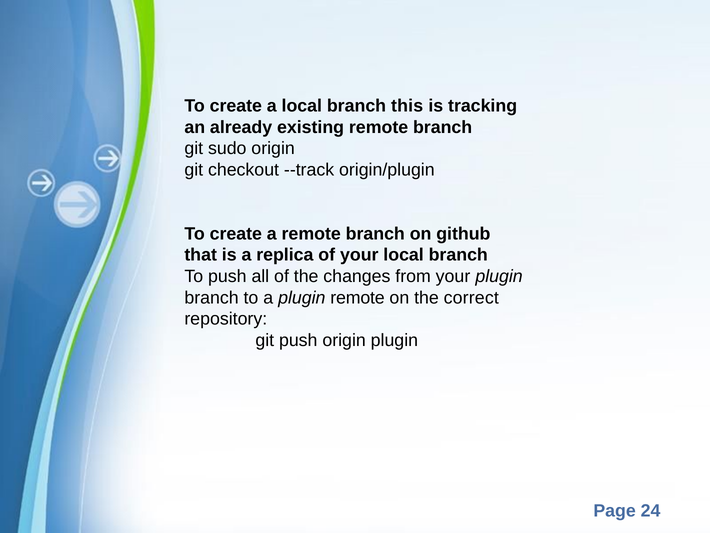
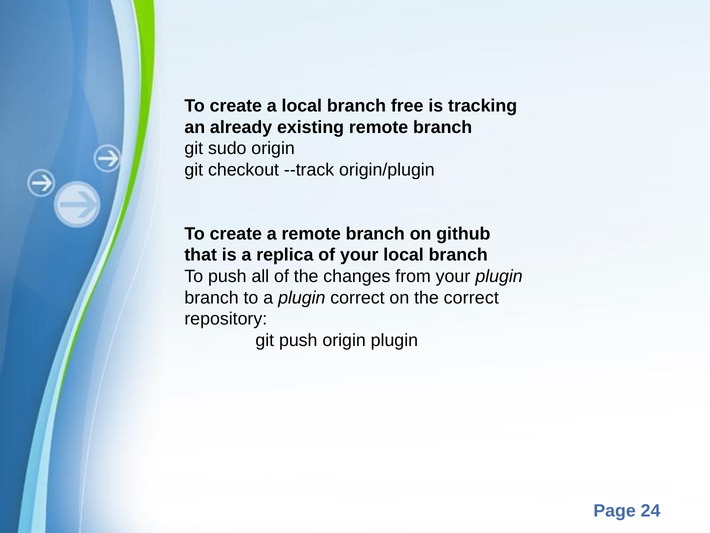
this: this -> free (407, 106)
plugin remote: remote -> correct (357, 297)
